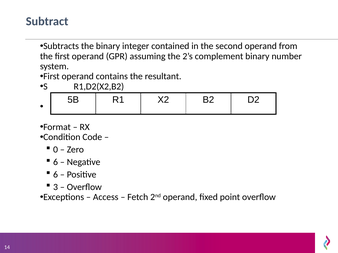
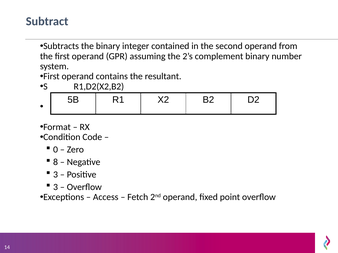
6: 6 -> 8 (56, 162)
6: 6 -> 3 (56, 175)
